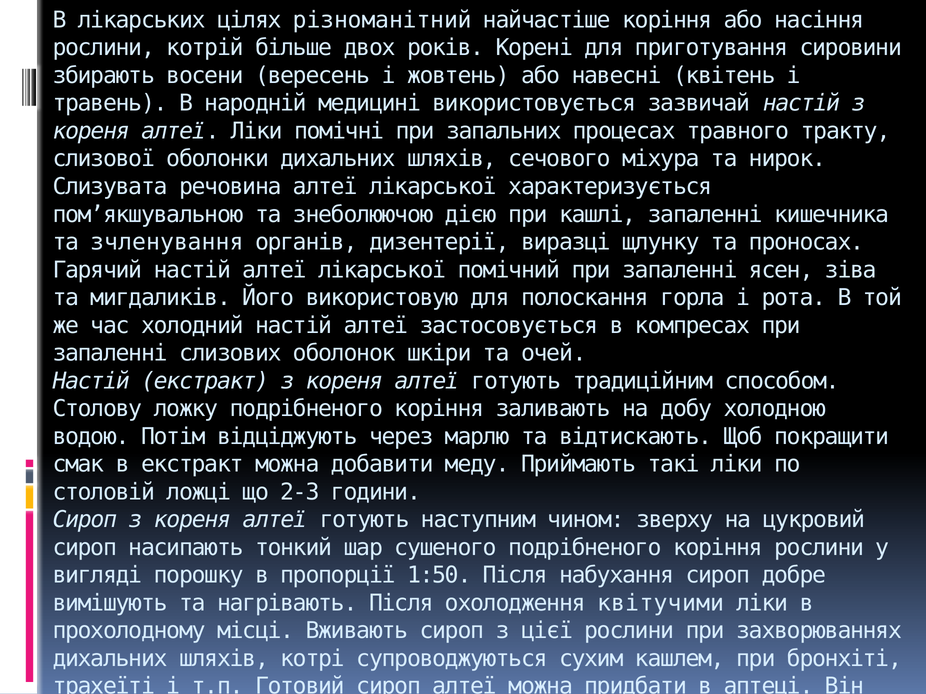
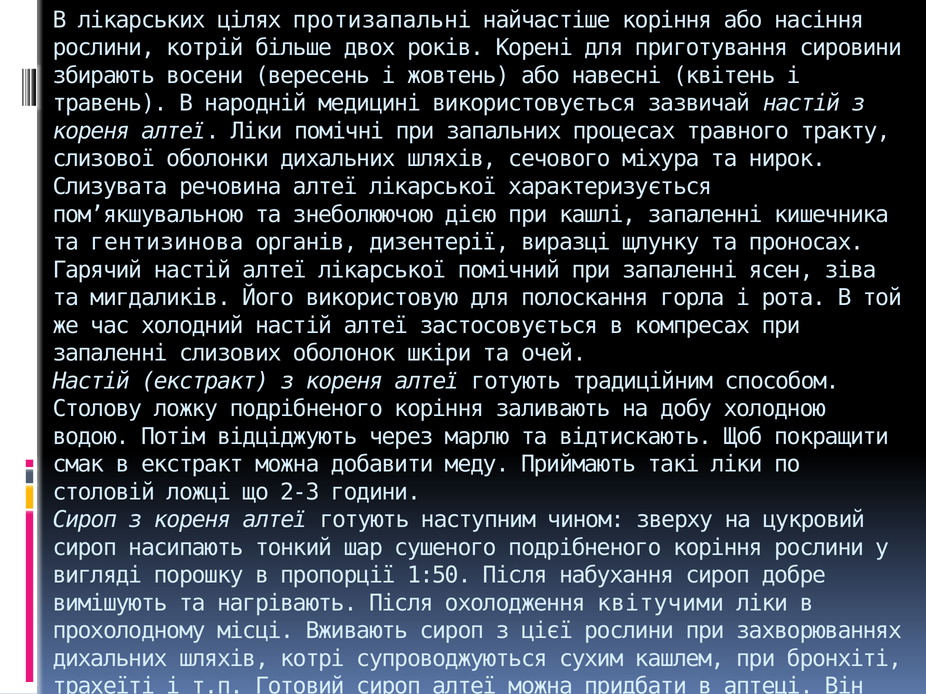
різноманітний: різноманітний -> протизапальні (382, 20)
зчленування: зчленування -> гентизинова (167, 242)
